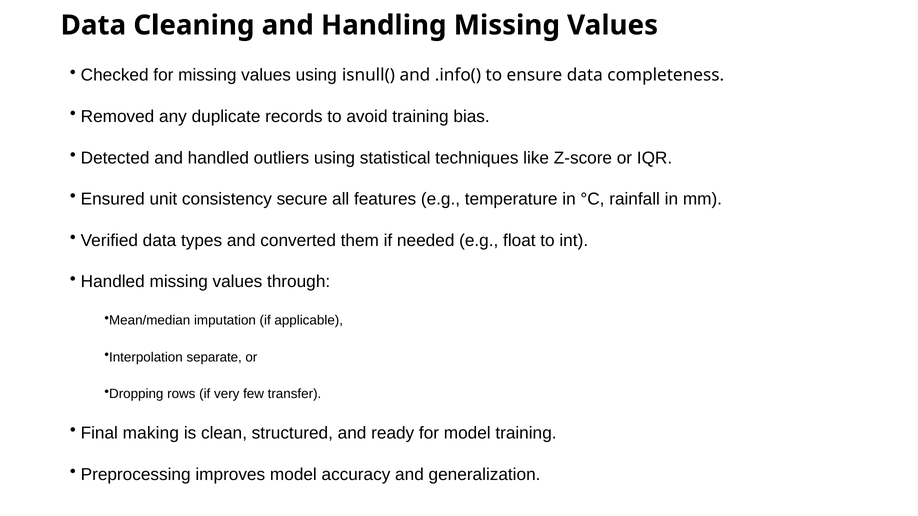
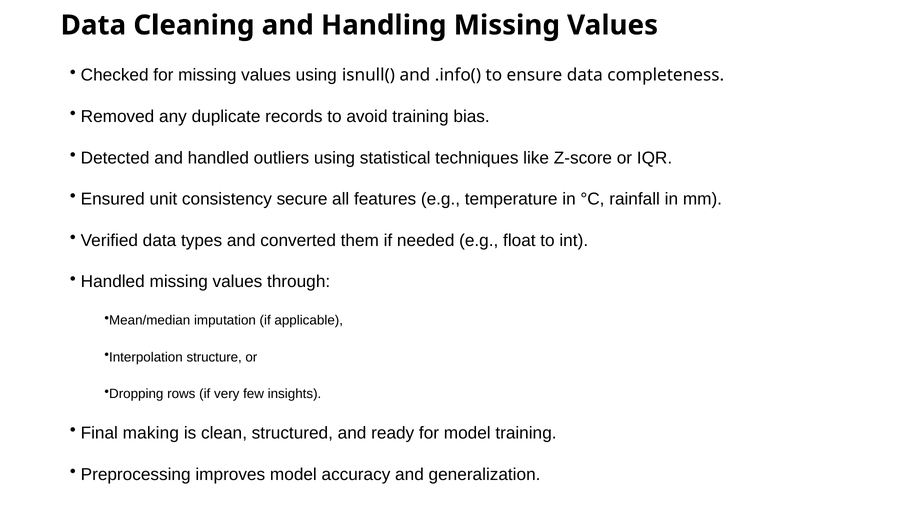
separate: separate -> structure (214, 357)
transfer: transfer -> insights (294, 394)
